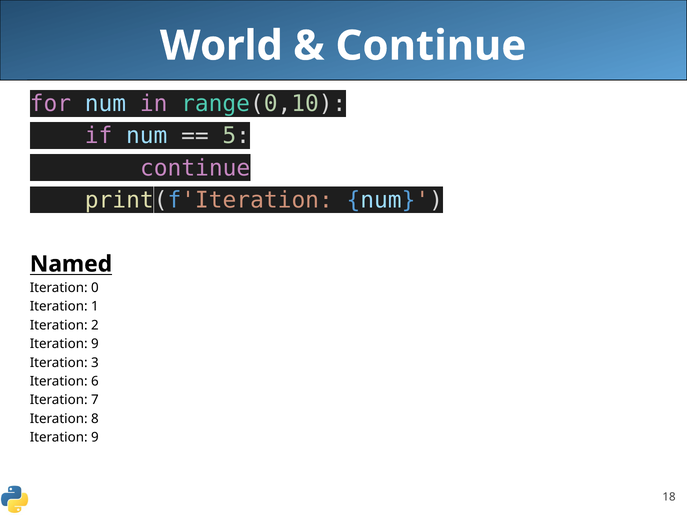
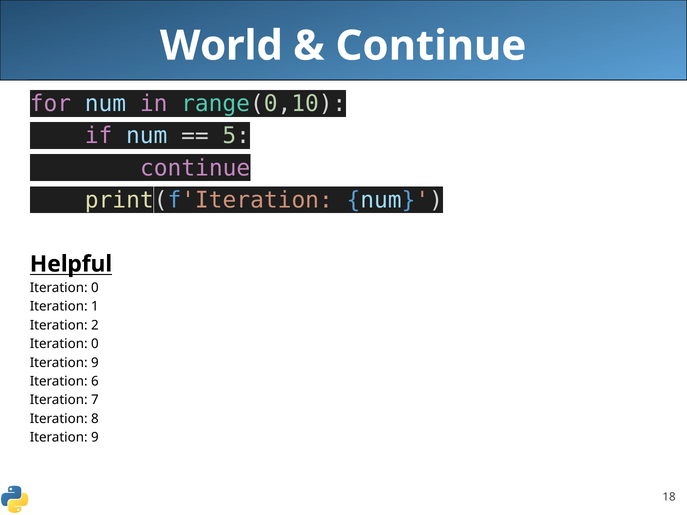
Named: Named -> Helpful (71, 264)
9: 9 -> 0 (95, 344)
3: 3 -> 9 (95, 363)
